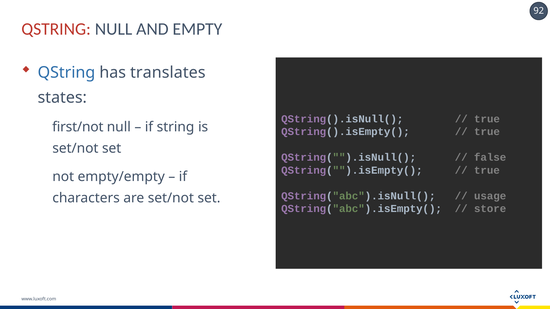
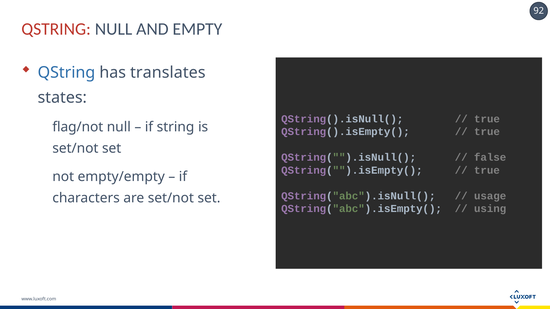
first/not: first/not -> flag/not (78, 127)
store: store -> using (490, 209)
